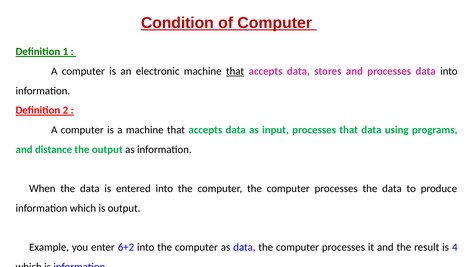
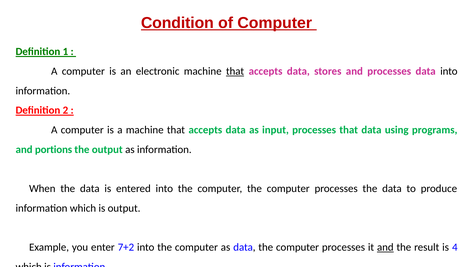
distance: distance -> portions (54, 149)
6+2: 6+2 -> 7+2 (126, 247)
and underline: none -> present (385, 247)
